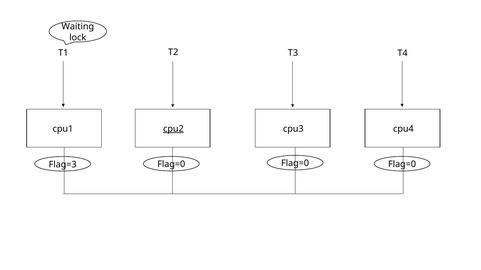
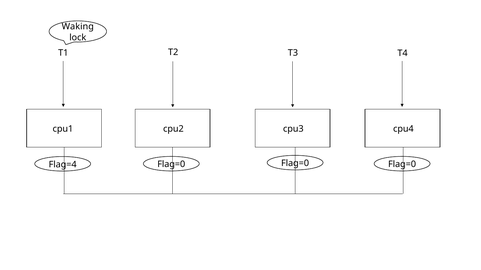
Waiting: Waiting -> Waking (78, 27)
cpu2 underline: present -> none (173, 129)
Flag=3: Flag=3 -> Flag=4 (63, 165)
